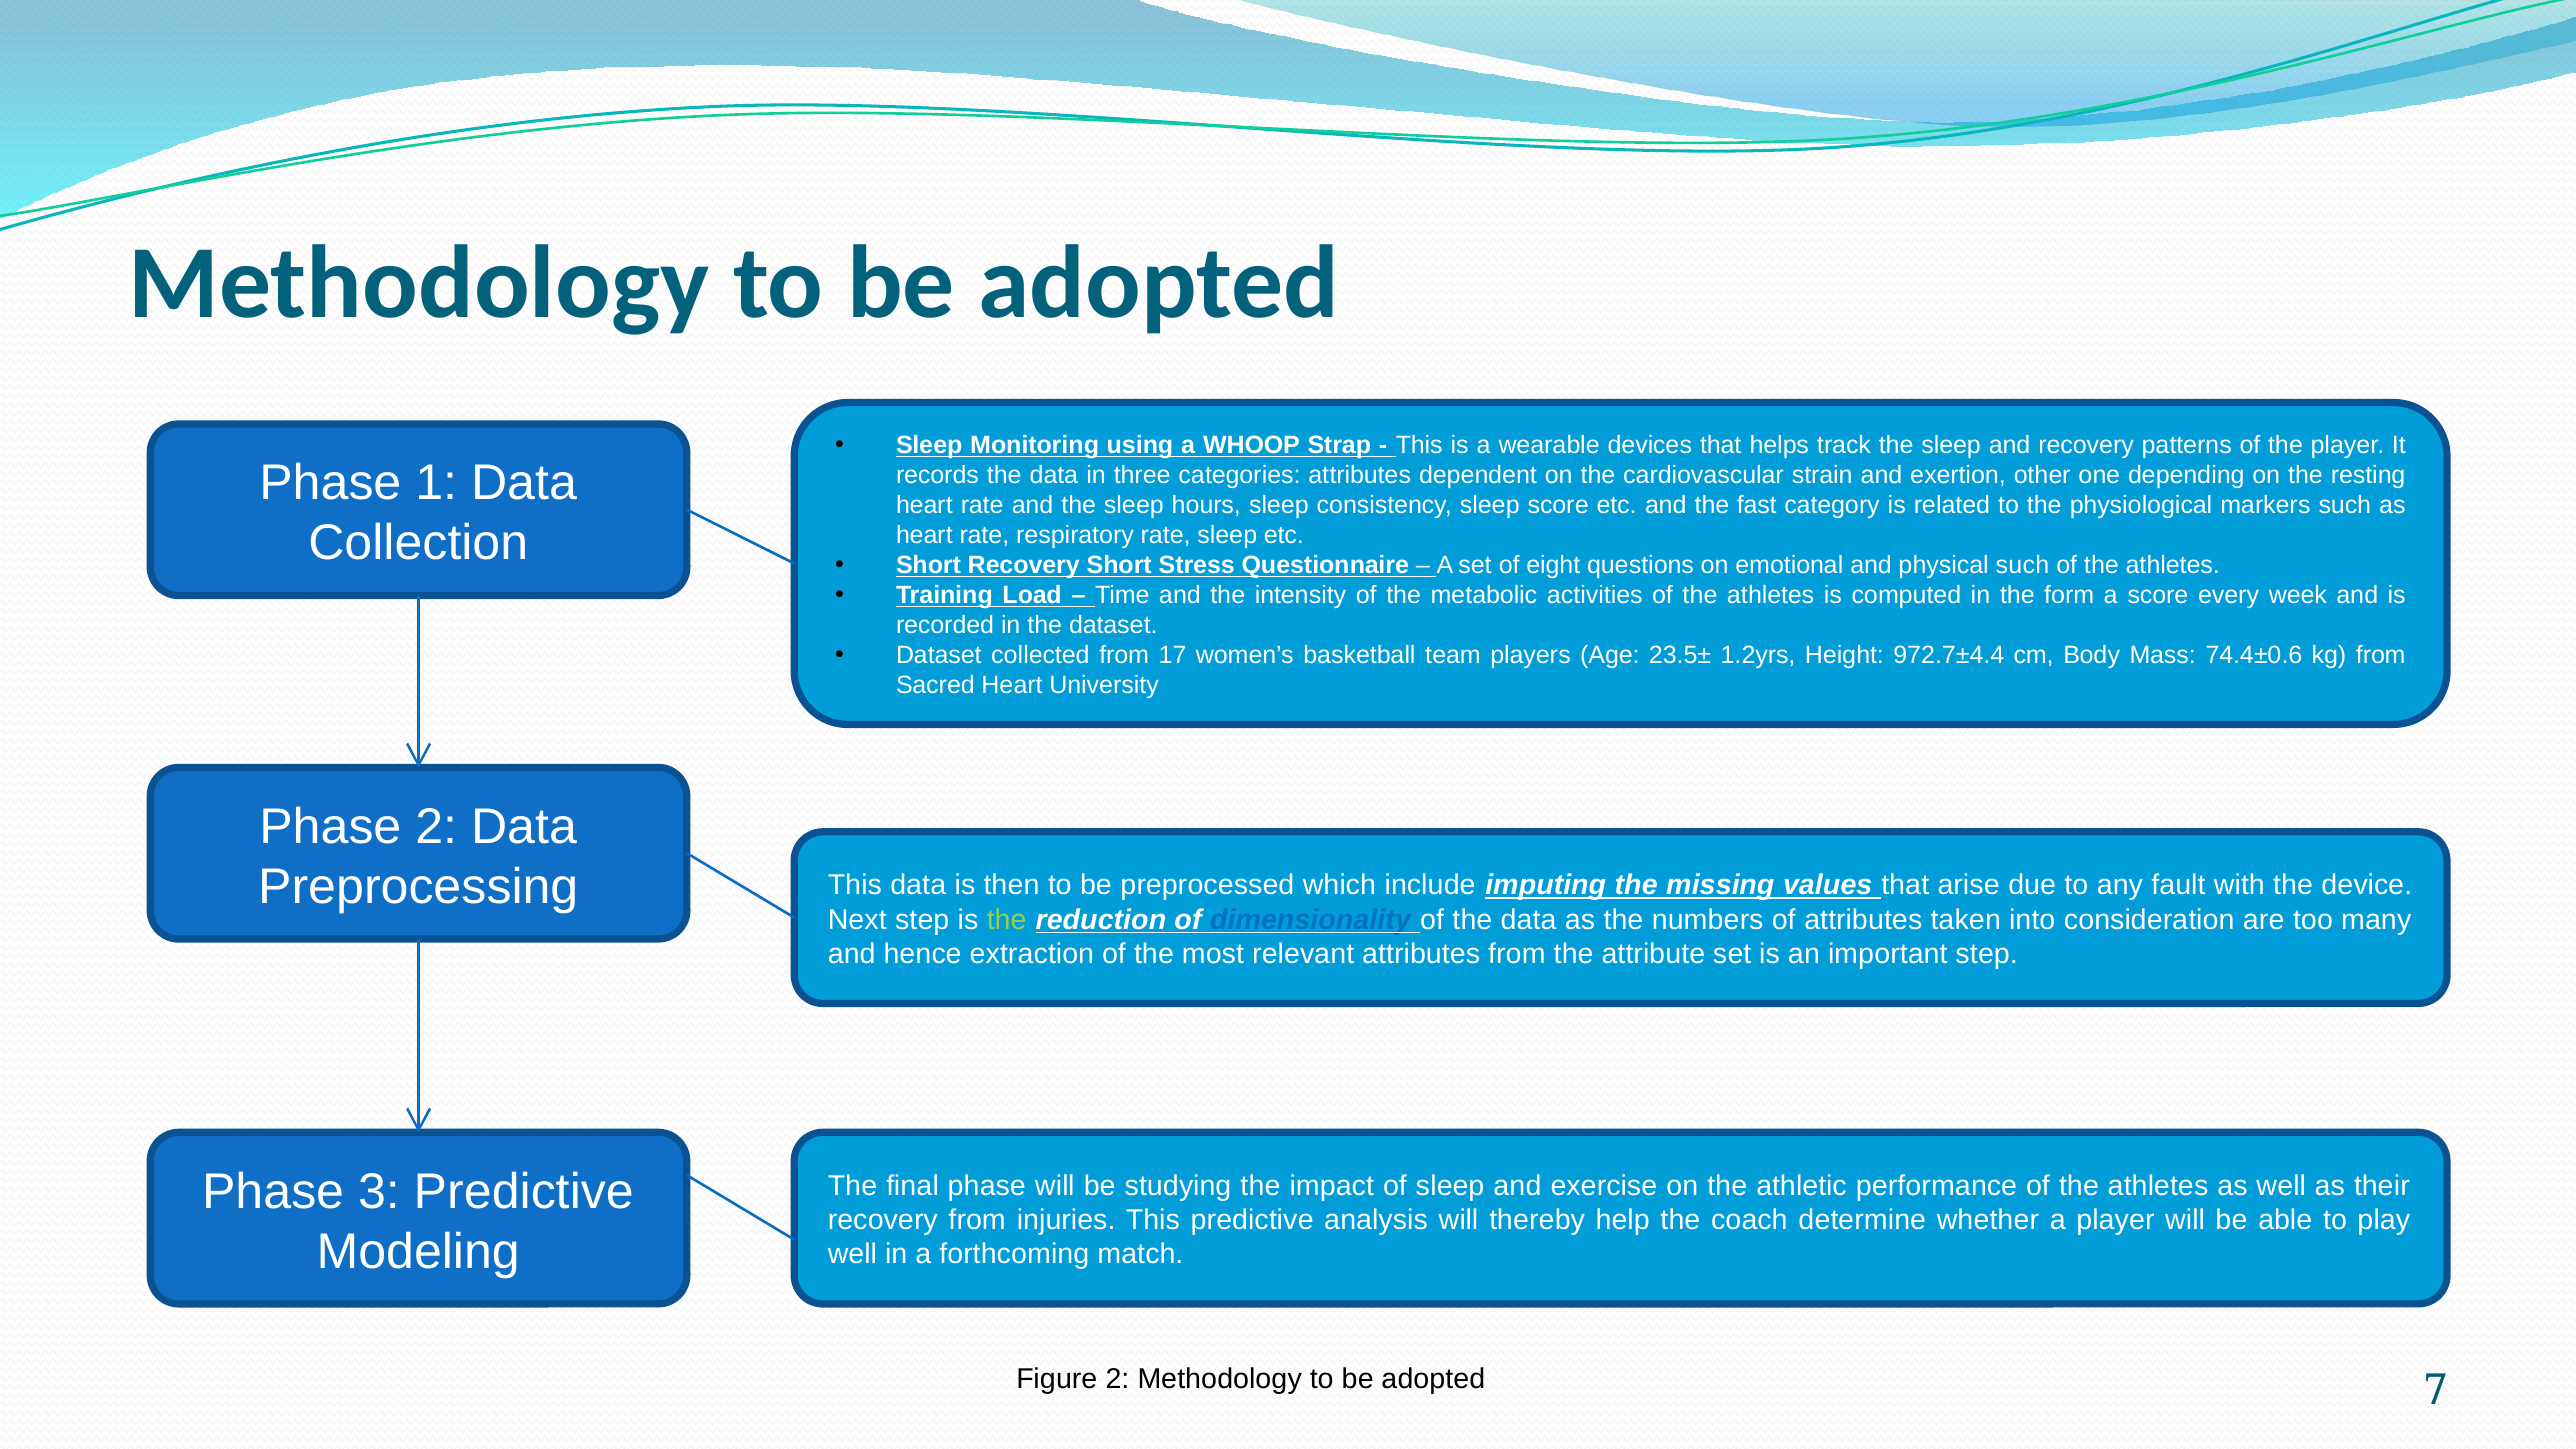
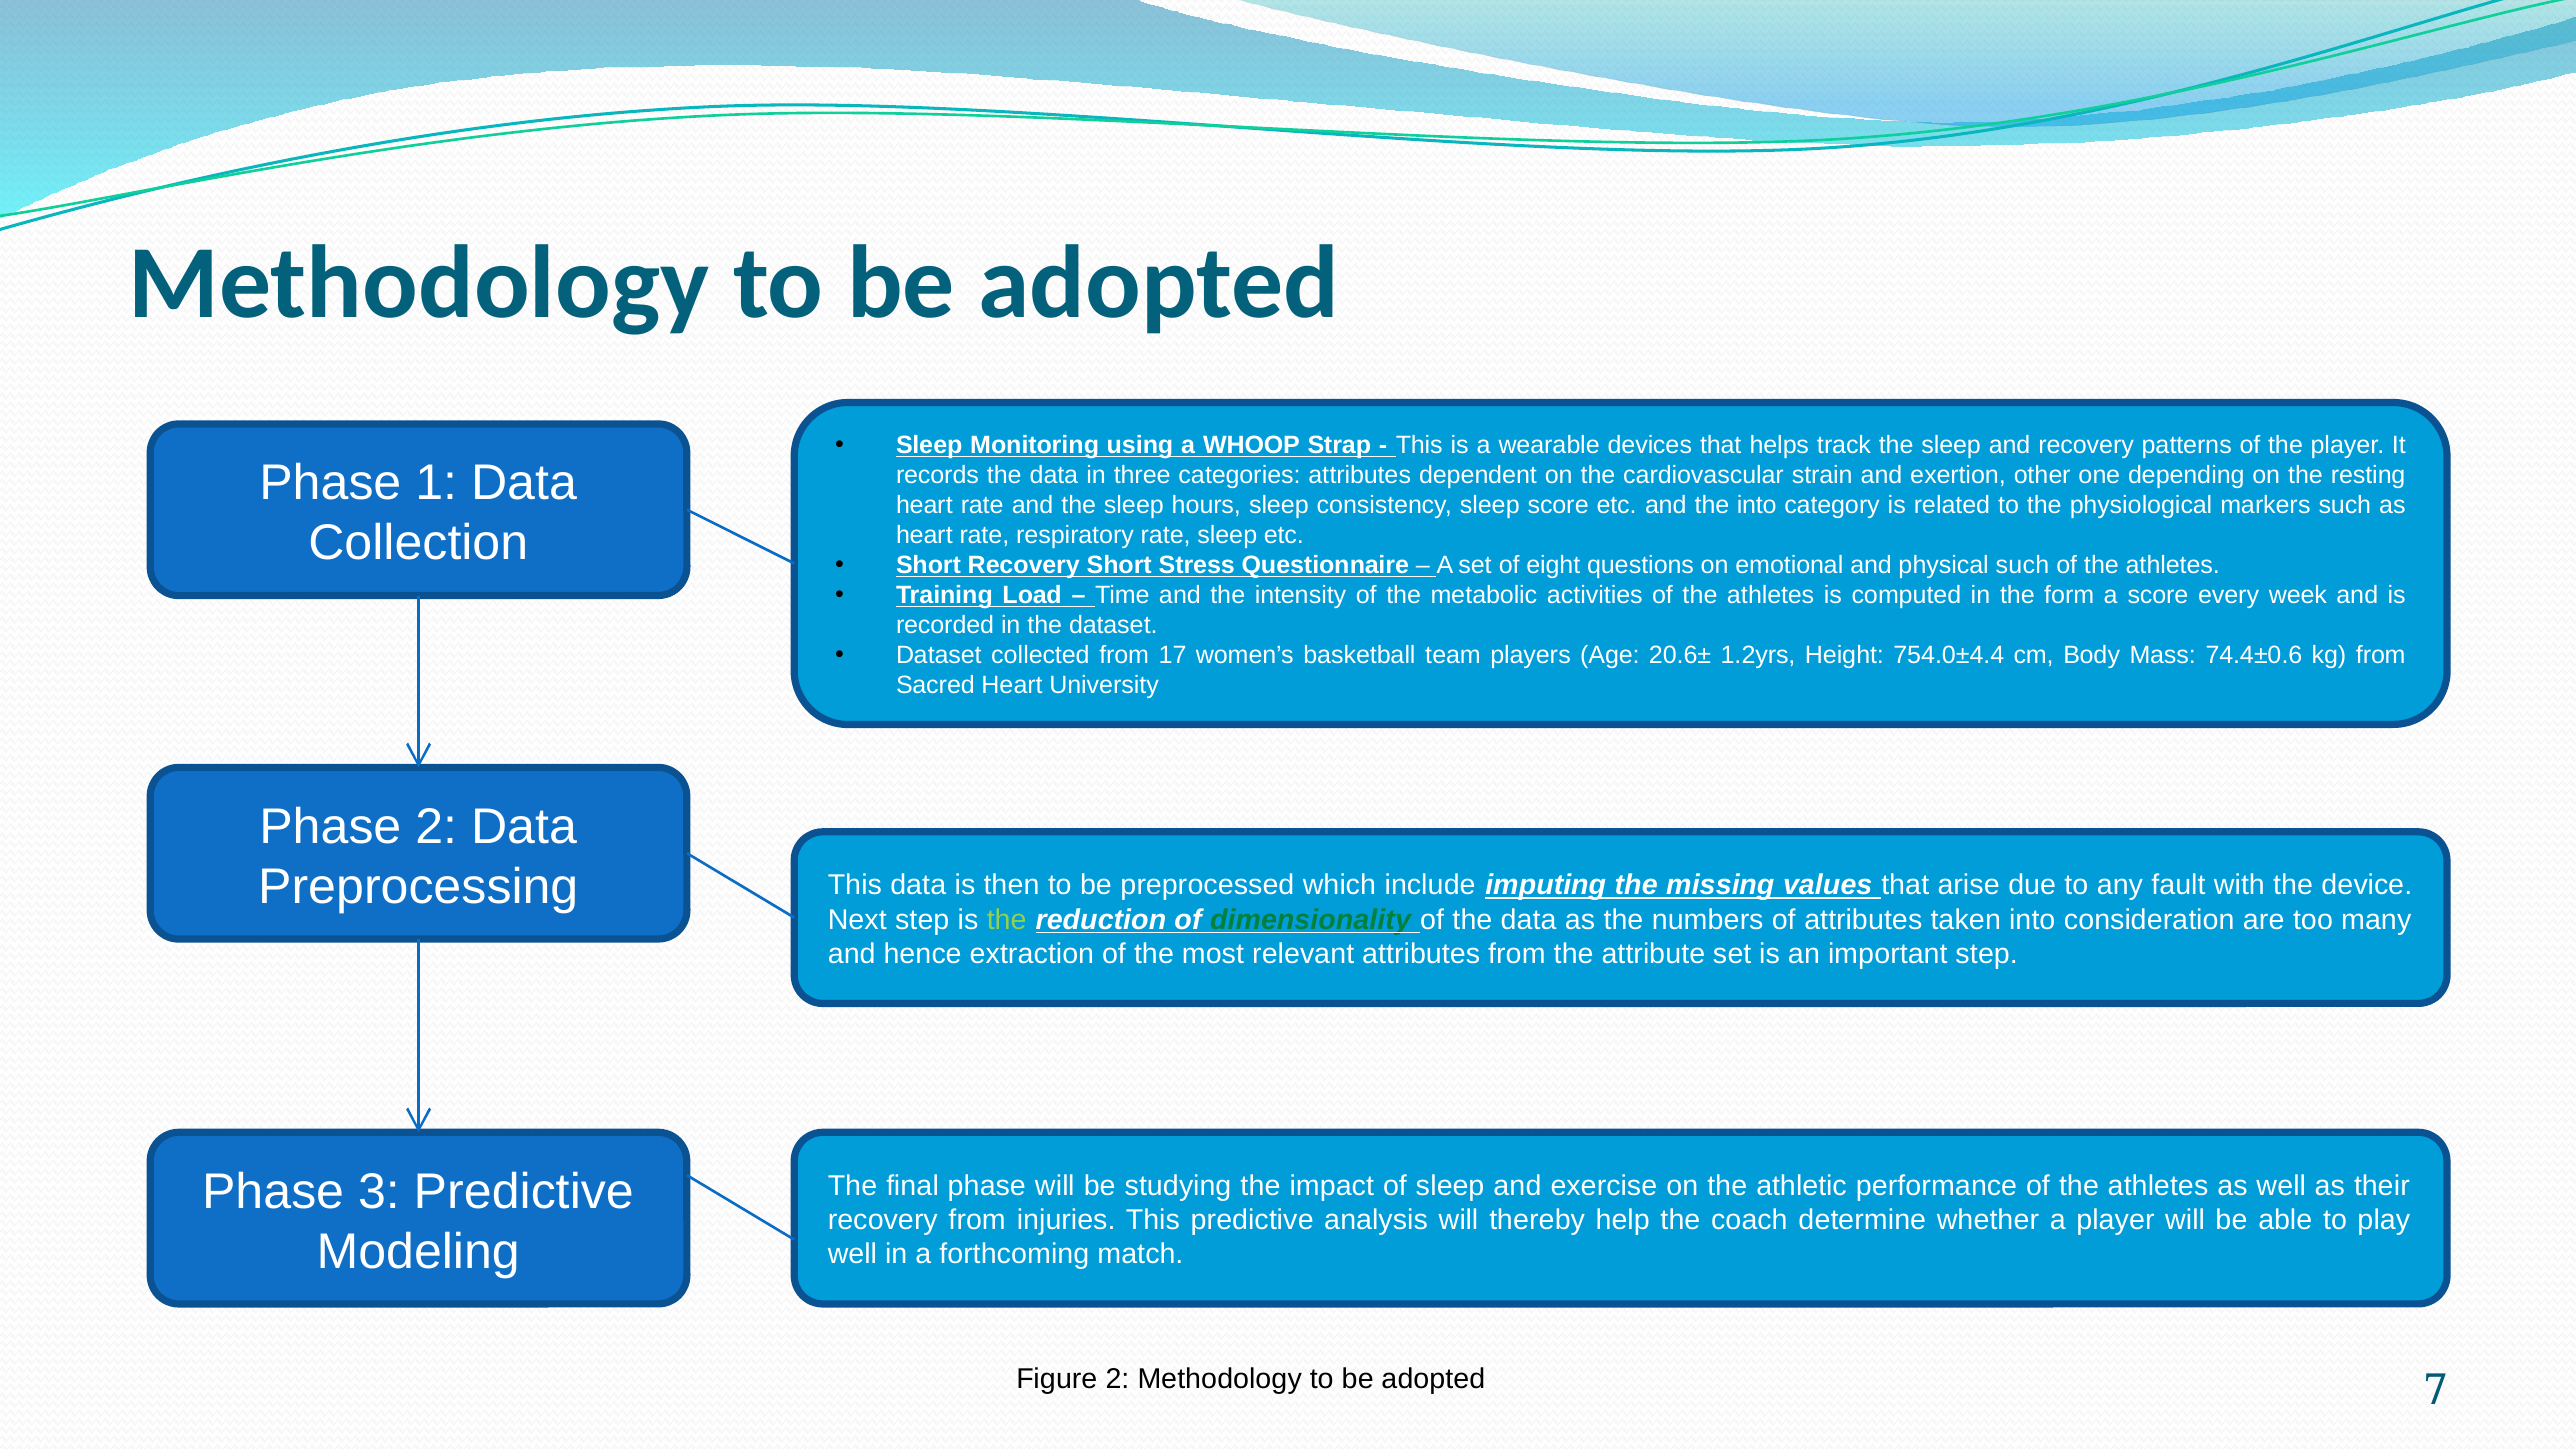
the fast: fast -> into (1757, 505)
23.5±: 23.5± -> 20.6± (1680, 655)
972.7±4.4: 972.7±4.4 -> 754.0±4.4 (1949, 655)
dimensionality colour: blue -> green (1310, 920)
